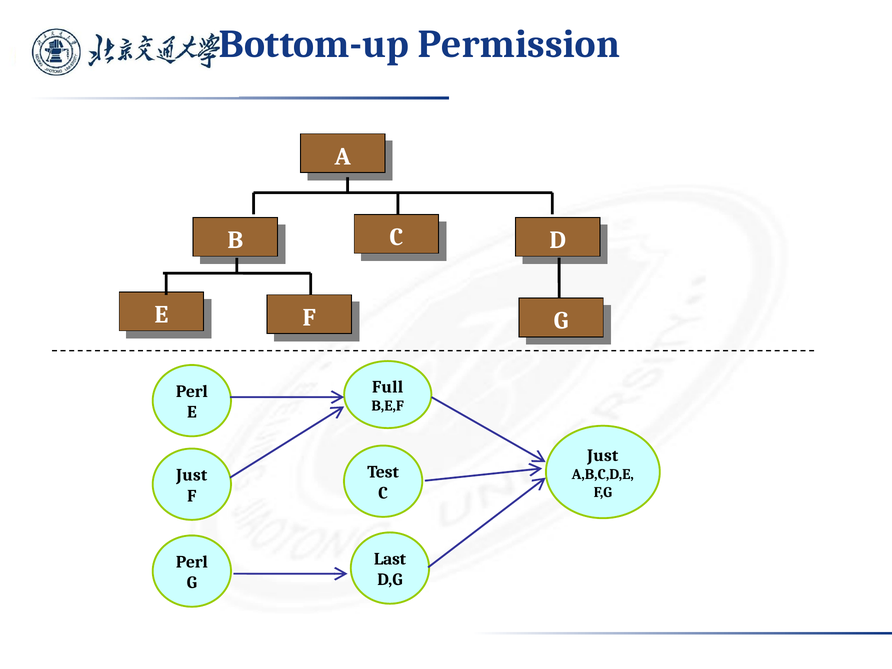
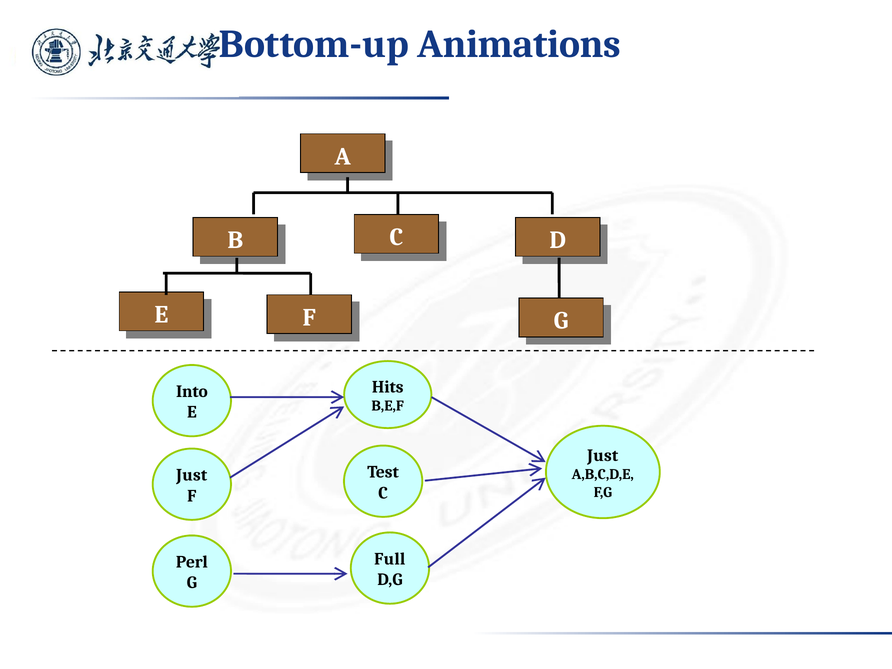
Permission: Permission -> Animations (519, 44)
Full: Full -> Hits (388, 387)
Perl: Perl -> Into (192, 391)
Last: Last -> Full (390, 559)
